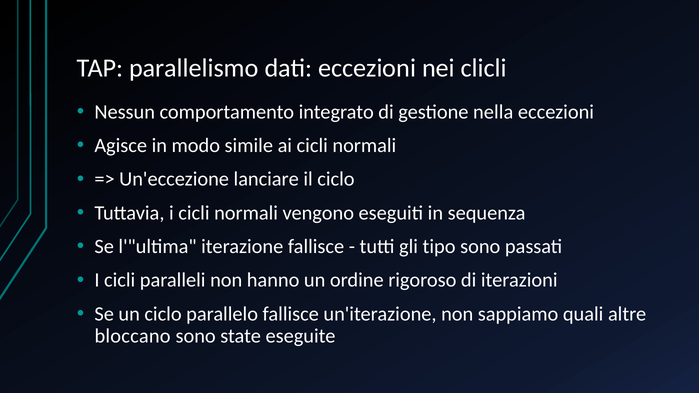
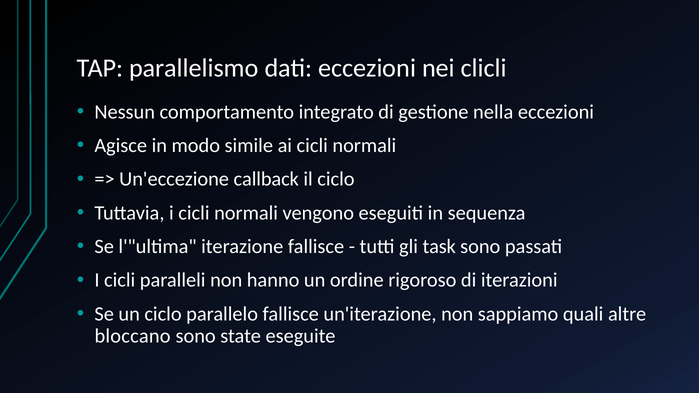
lanciare: lanciare -> callback (266, 179)
tipo: tipo -> task (439, 247)
